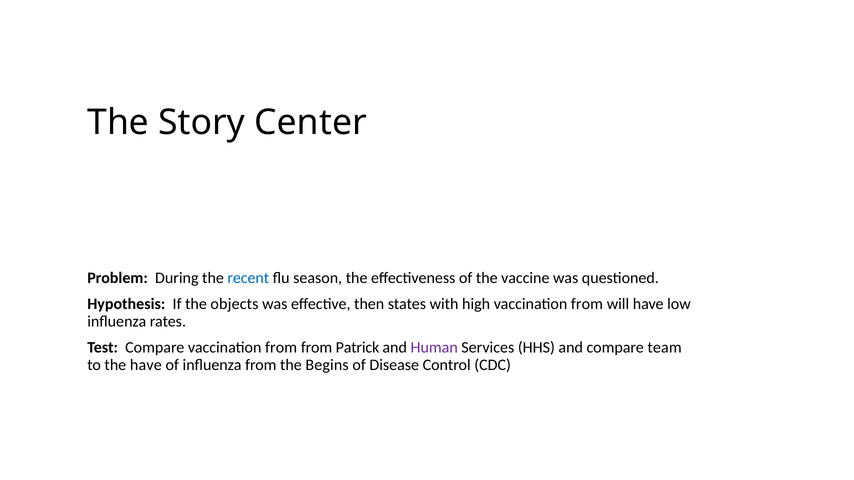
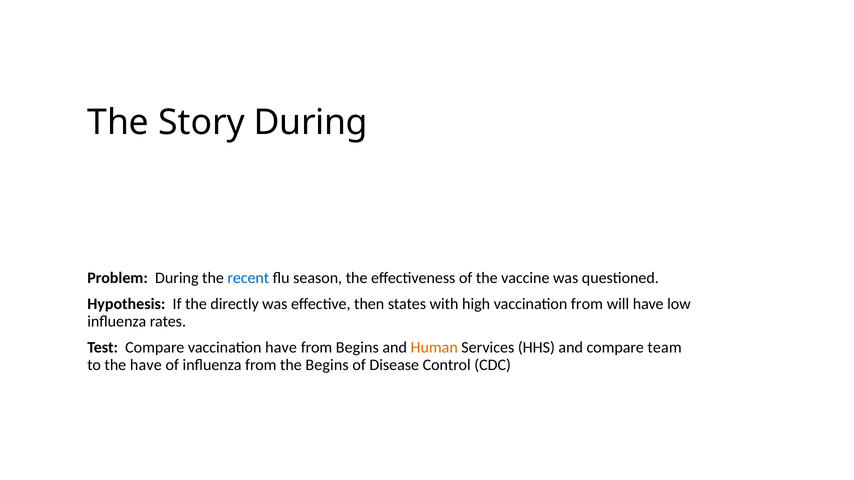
Story Center: Center -> During (311, 123)
objects: objects -> directly (235, 304)
Compare vaccination from: from -> have (281, 348)
from Patrick: Patrick -> Begins (357, 348)
Human colour: purple -> orange (434, 348)
